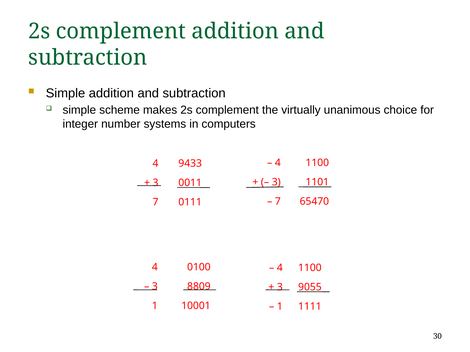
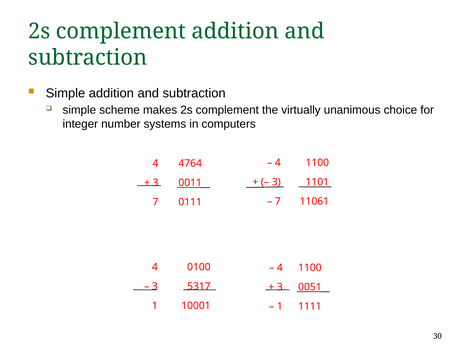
9433: 9433 -> 4764 (190, 164)
65470: 65470 -> 11061 (314, 202)
8809: 8809 -> 5317 (199, 286)
9055: 9055 -> 0051 (310, 287)
